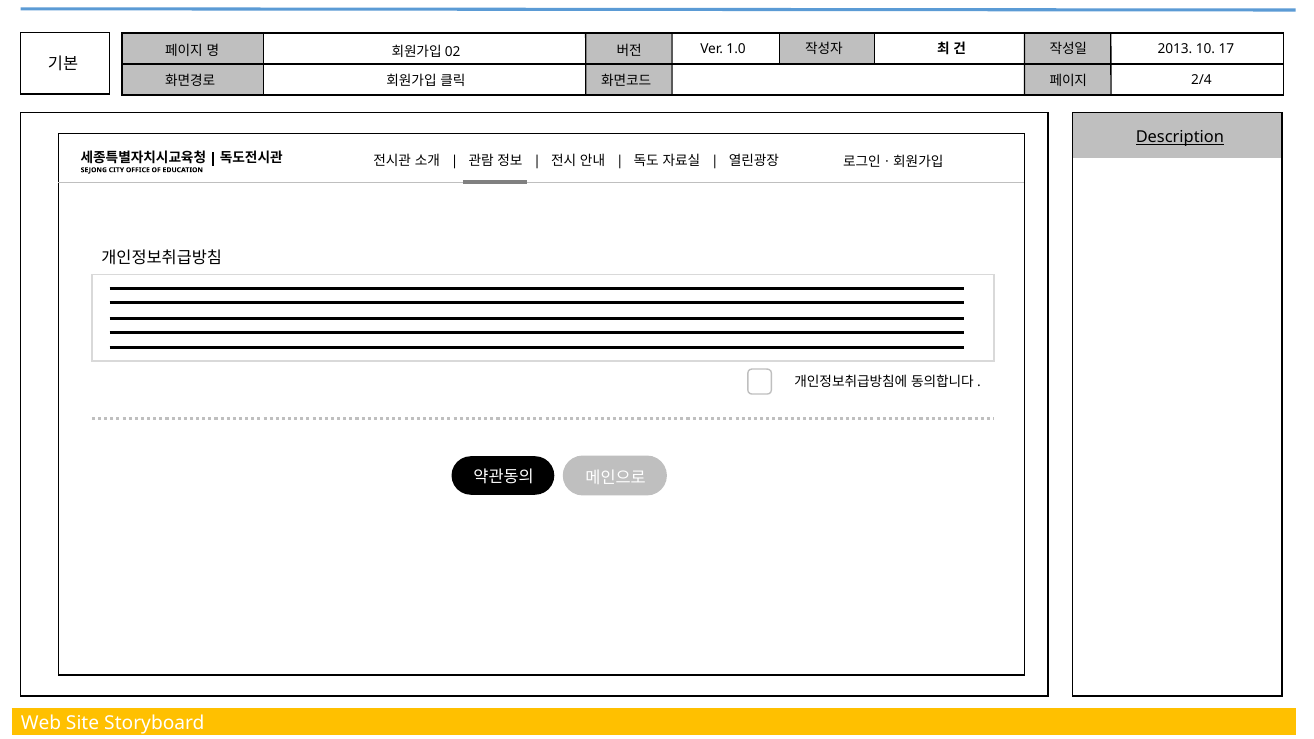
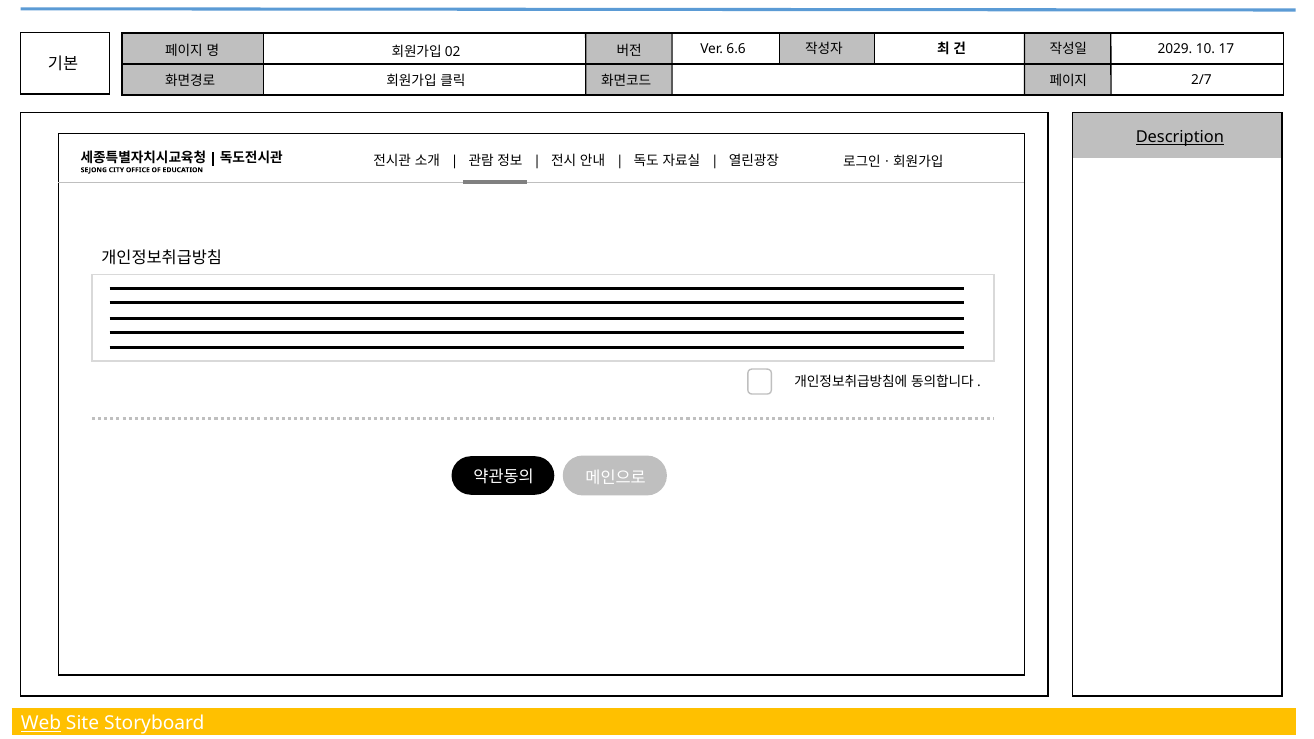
1.0: 1.0 -> 6.6 (736, 49)
2013: 2013 -> 2029 (1175, 49)
2/4: 2/4 -> 2/7 (1201, 80)
Web underline: none -> present (41, 724)
